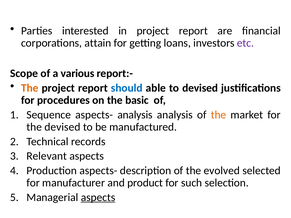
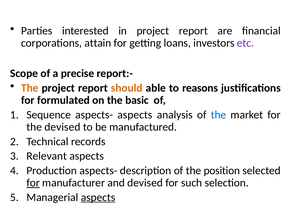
various: various -> precise (78, 74)
should colour: blue -> orange (127, 88)
to devised: devised -> reasons (200, 88)
procedures: procedures -> formulated (63, 100)
aspects- analysis: analysis -> aspects (135, 115)
the colour: orange -> blue (219, 115)
evolved: evolved -> position (222, 171)
for underline: none -> present (33, 183)
and product: product -> devised (145, 183)
